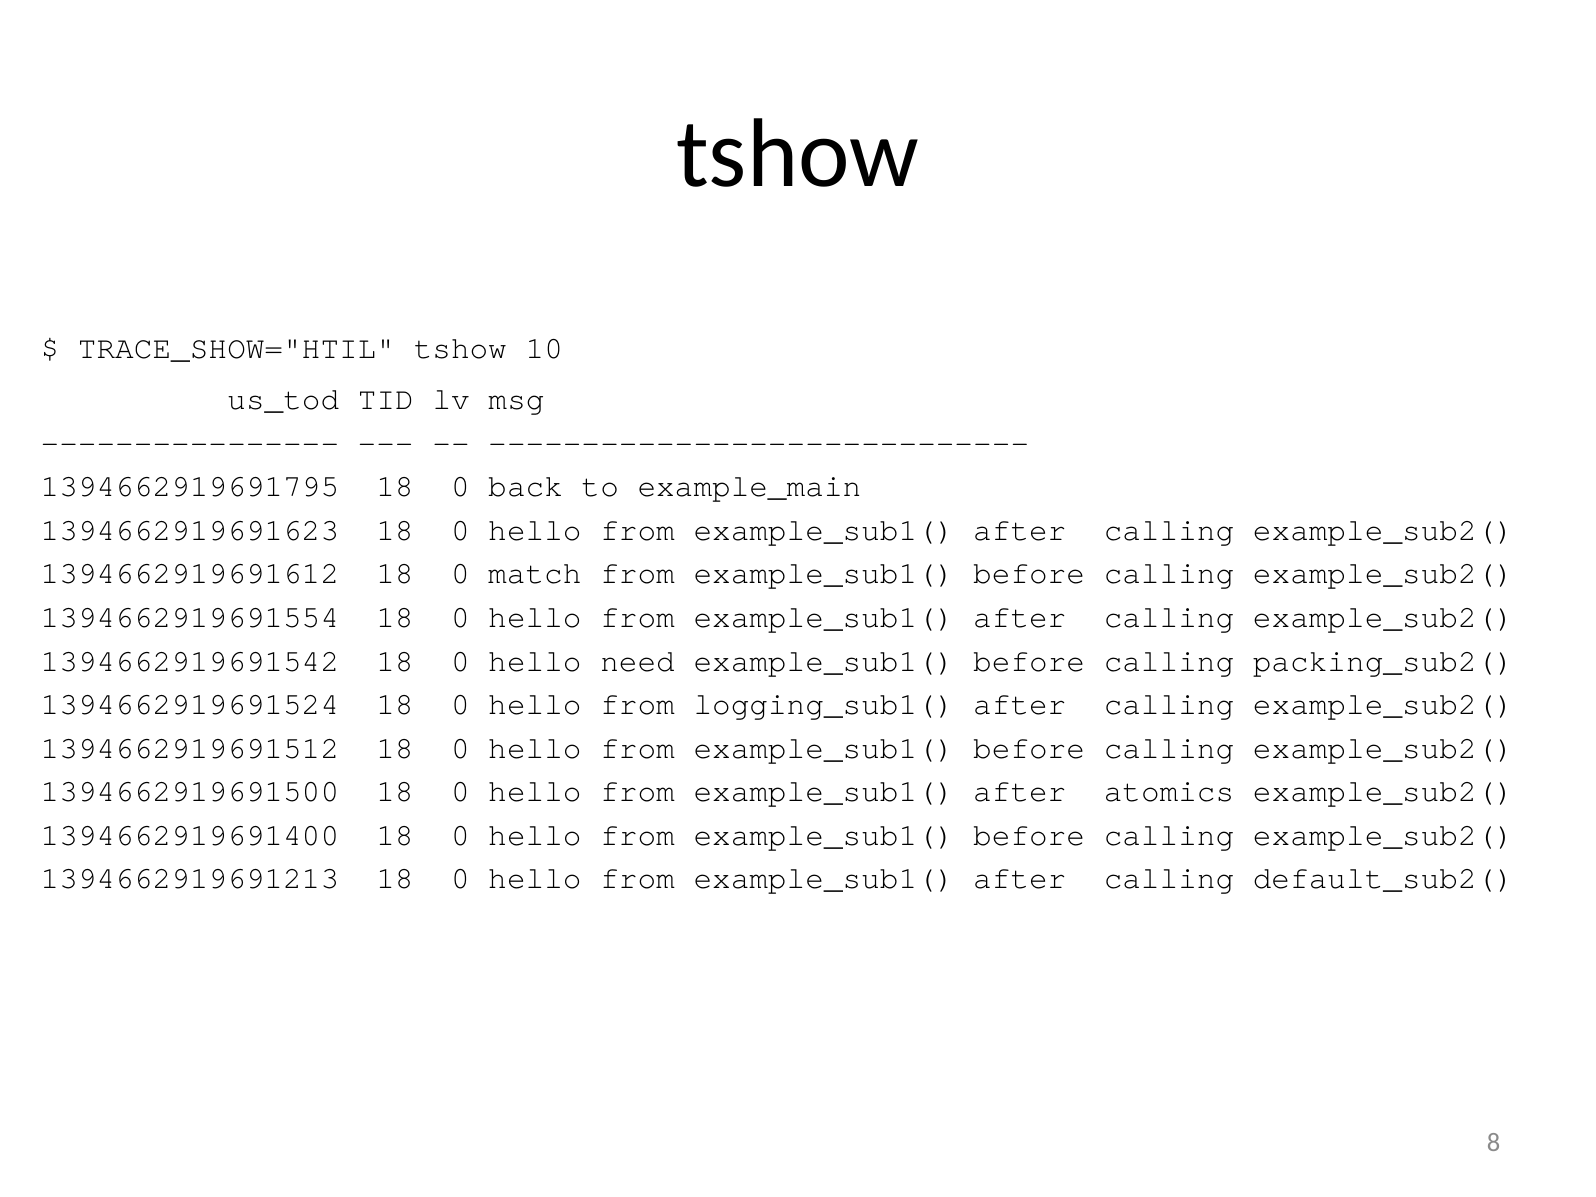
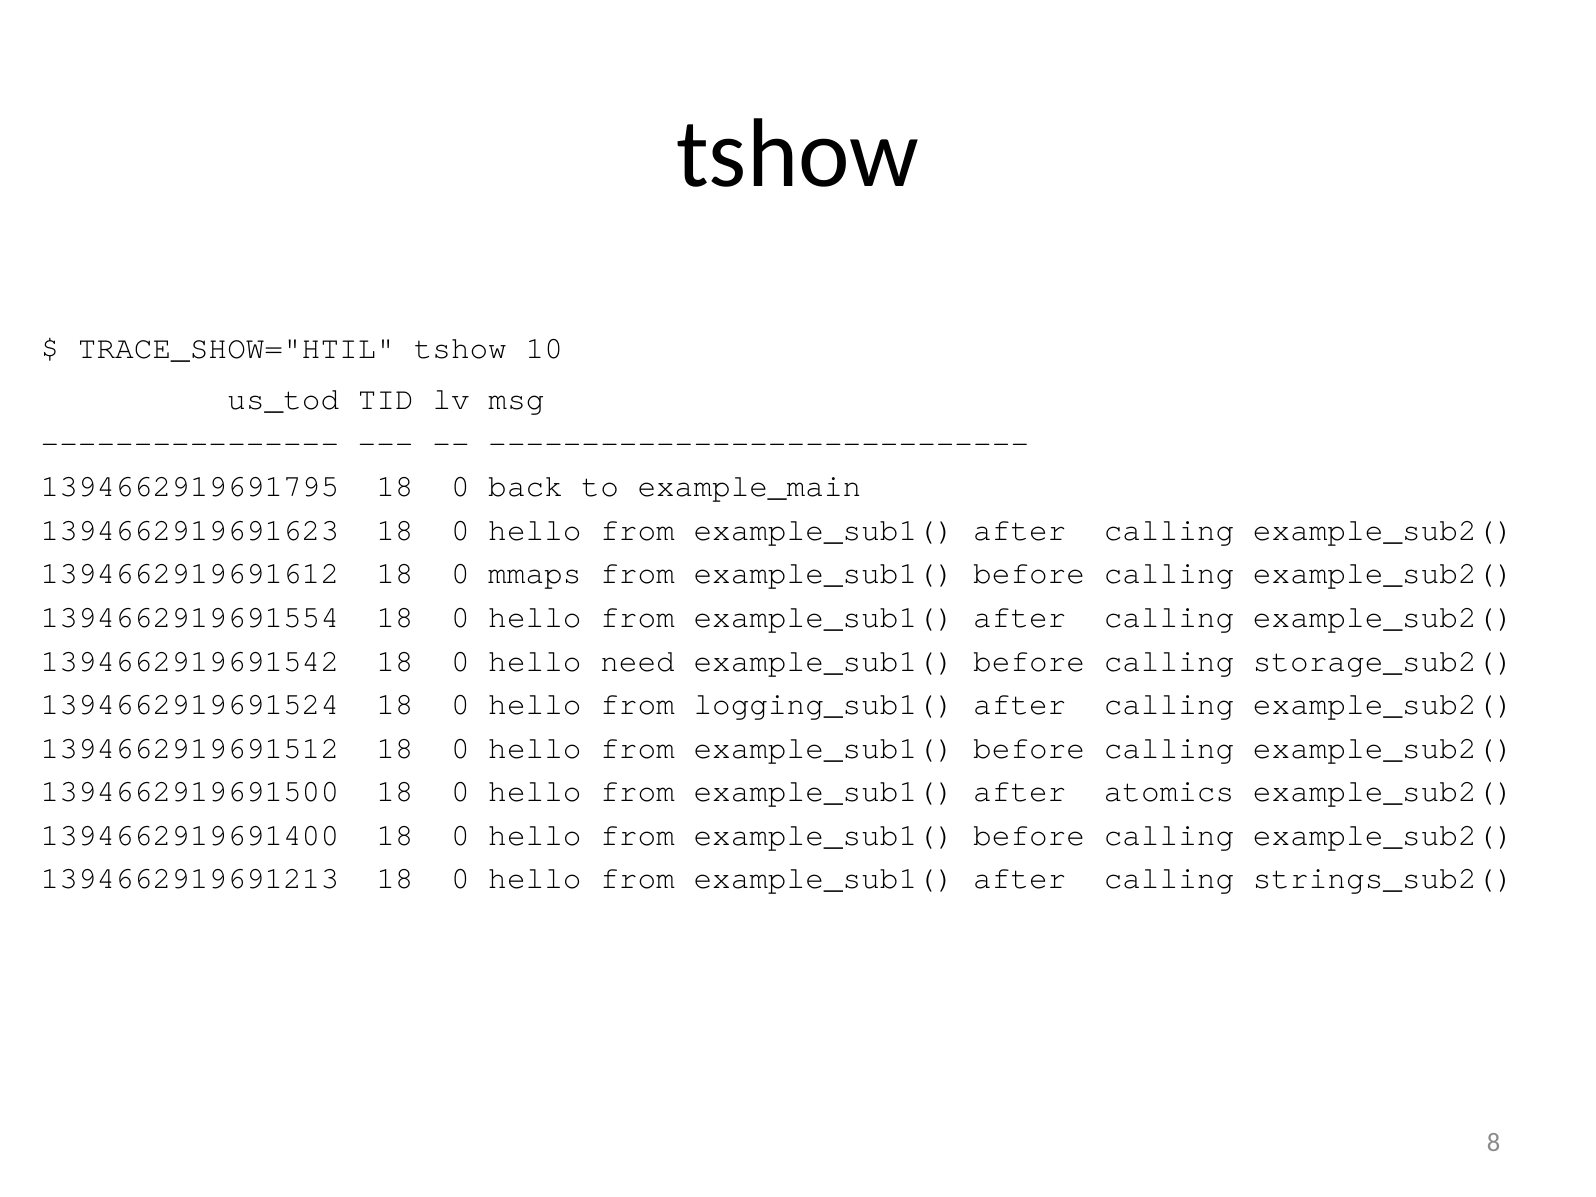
match: match -> mmaps (535, 574)
packing_sub2(: packing_sub2( -> storage_sub2( (1383, 661)
default_sub2(: default_sub2( -> strings_sub2( (1383, 879)
